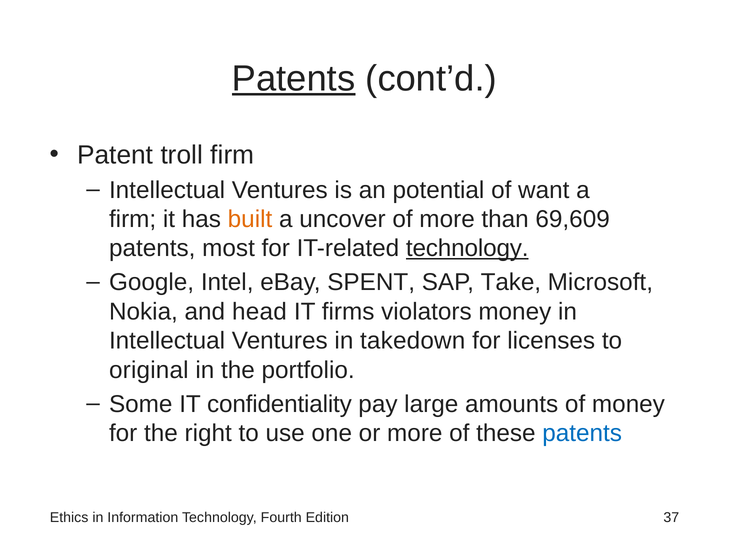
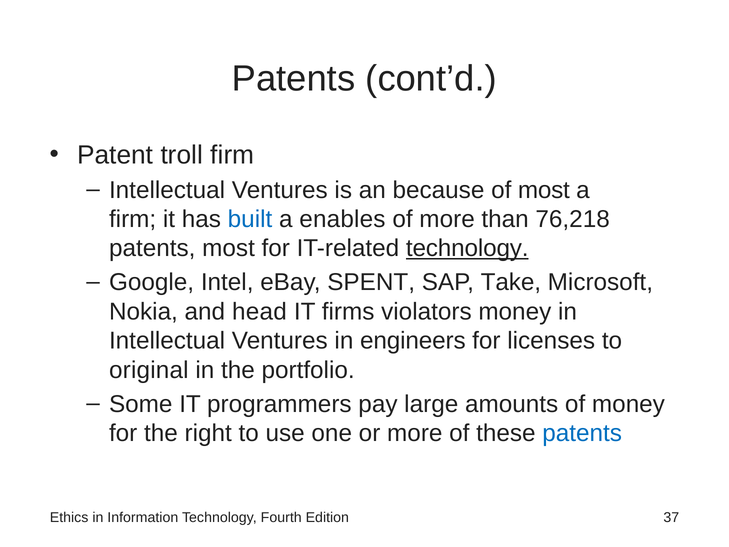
Patents underline: present -> none (294, 78)
potential: potential -> because (438, 190)
of want: want -> most (544, 190)
built colour: orange -> blue (250, 219)
uncover: uncover -> enables (342, 219)
69,609: 69,609 -> 76,218 (573, 219)
takedown: takedown -> engineers (413, 341)
confidentiality: confidentiality -> programmers (279, 404)
